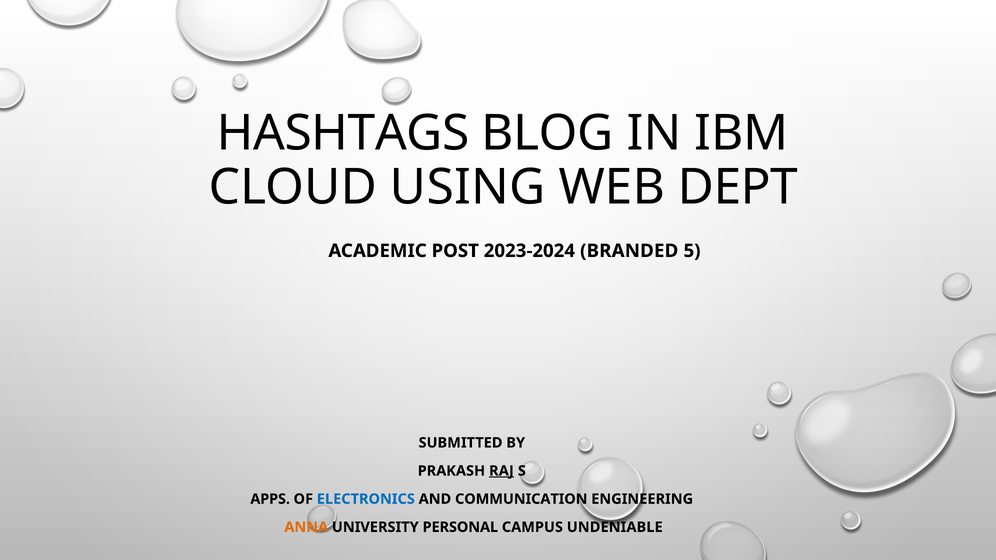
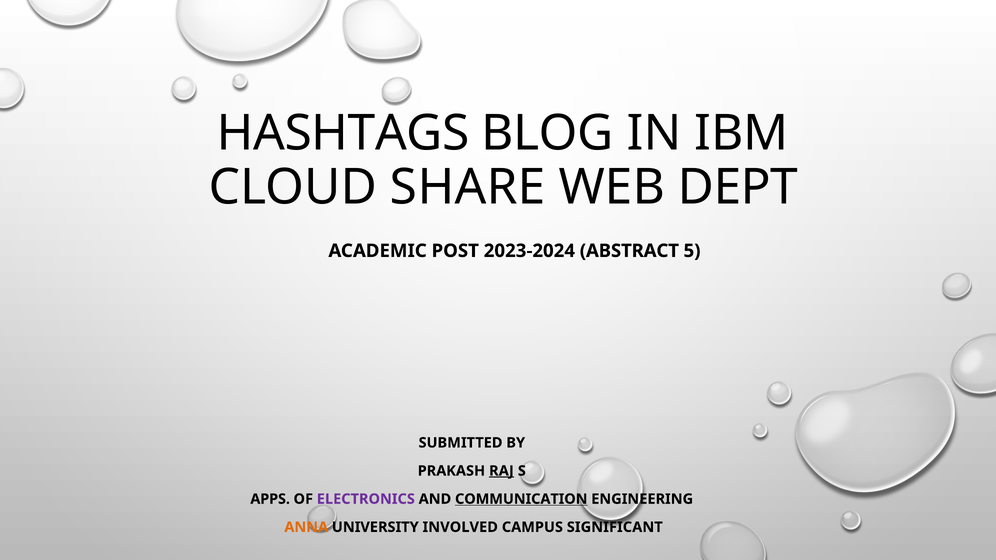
USING: USING -> SHARE (468, 187)
BRANDED: BRANDED -> ABSTRACT (629, 251)
ELECTRONICS colour: blue -> purple (366, 499)
COMMUNICATION underline: none -> present (521, 499)
PERSONAL: PERSONAL -> INVOLVED (460, 527)
UNDENIABLE: UNDENIABLE -> SIGNIFICANT (615, 527)
